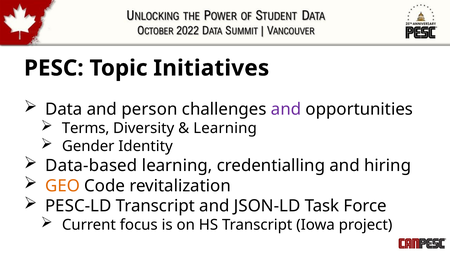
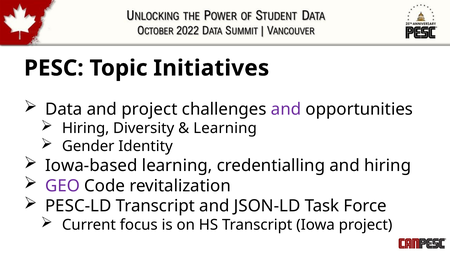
and person: person -> project (149, 109)
Terms: Terms -> Hiring (86, 128)
Data-based: Data-based -> Iowa-based (91, 166)
GEO colour: orange -> purple (62, 186)
